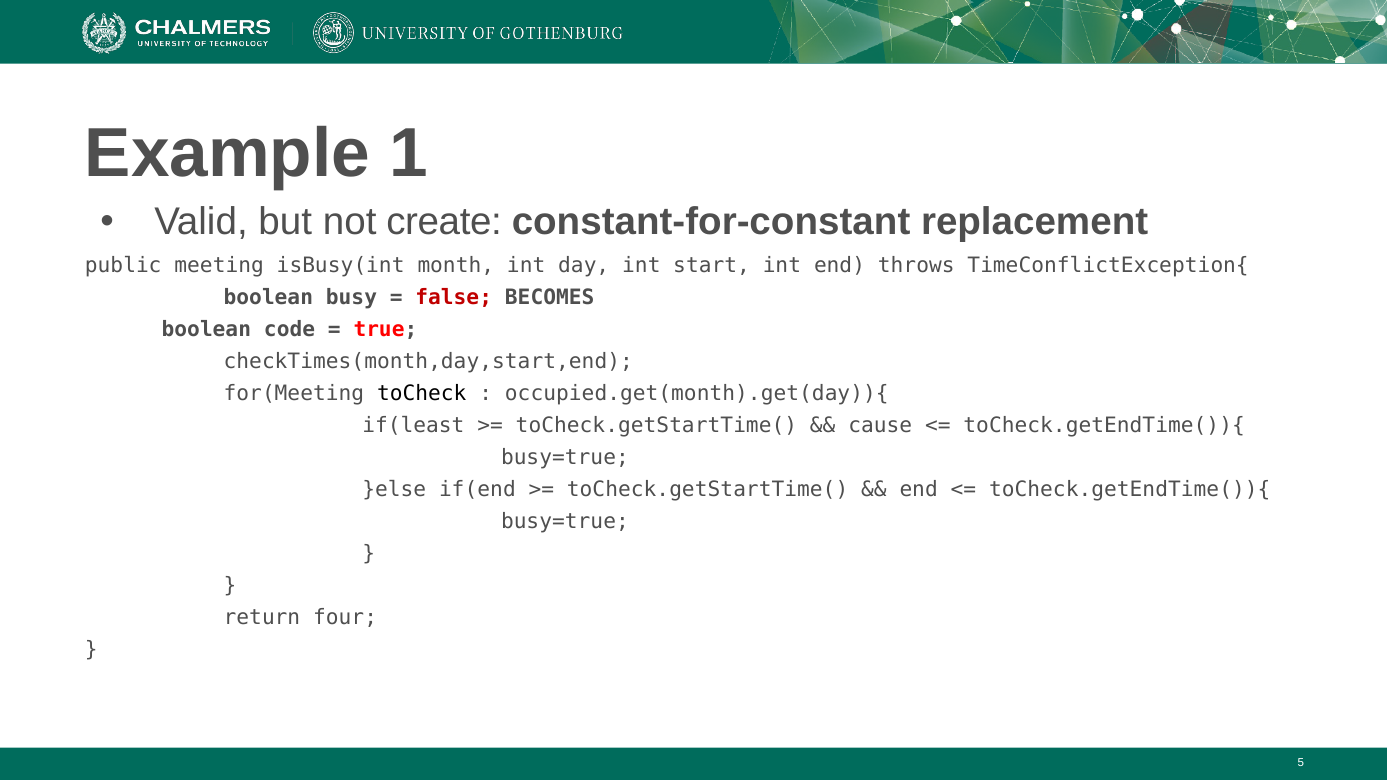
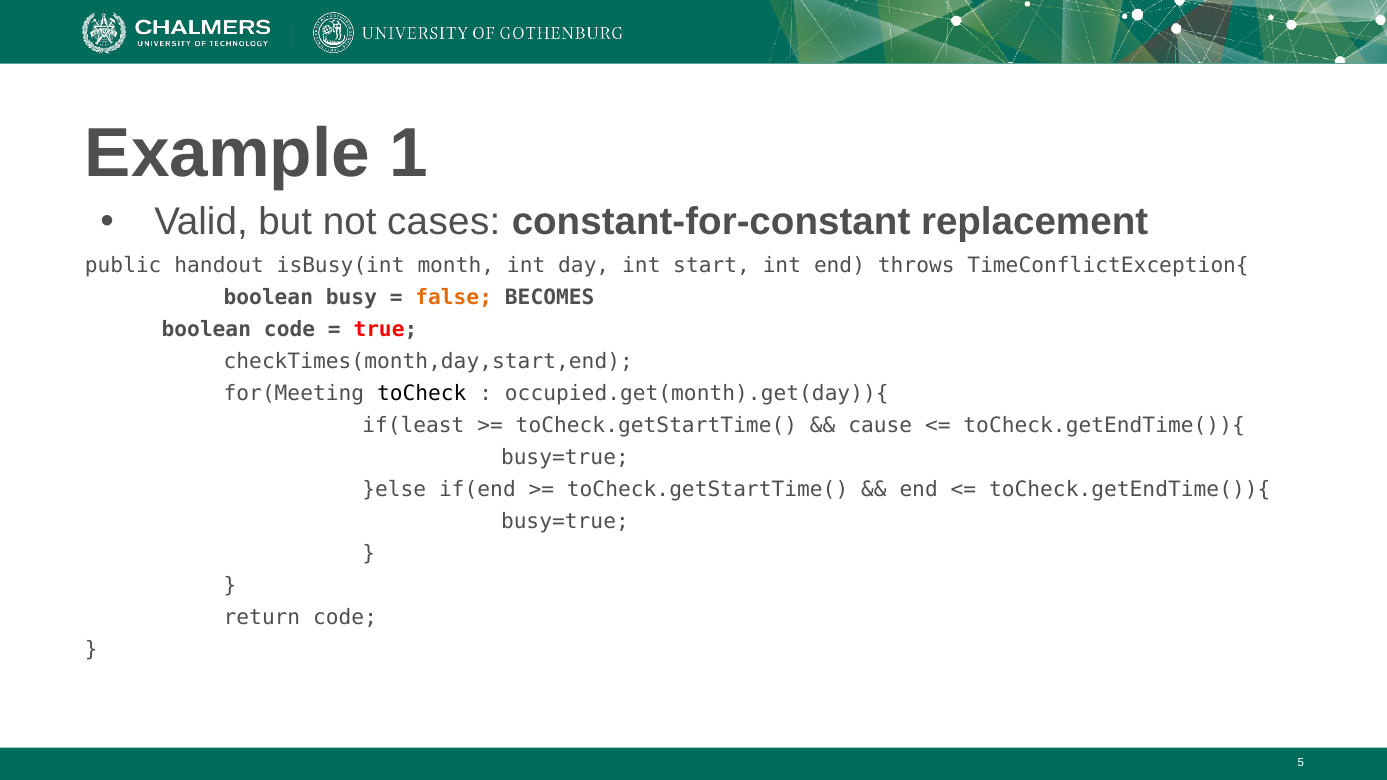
create: create -> cases (444, 222)
meeting: meeting -> handout (219, 265)
false colour: red -> orange (454, 297)
return four: four -> code (345, 617)
